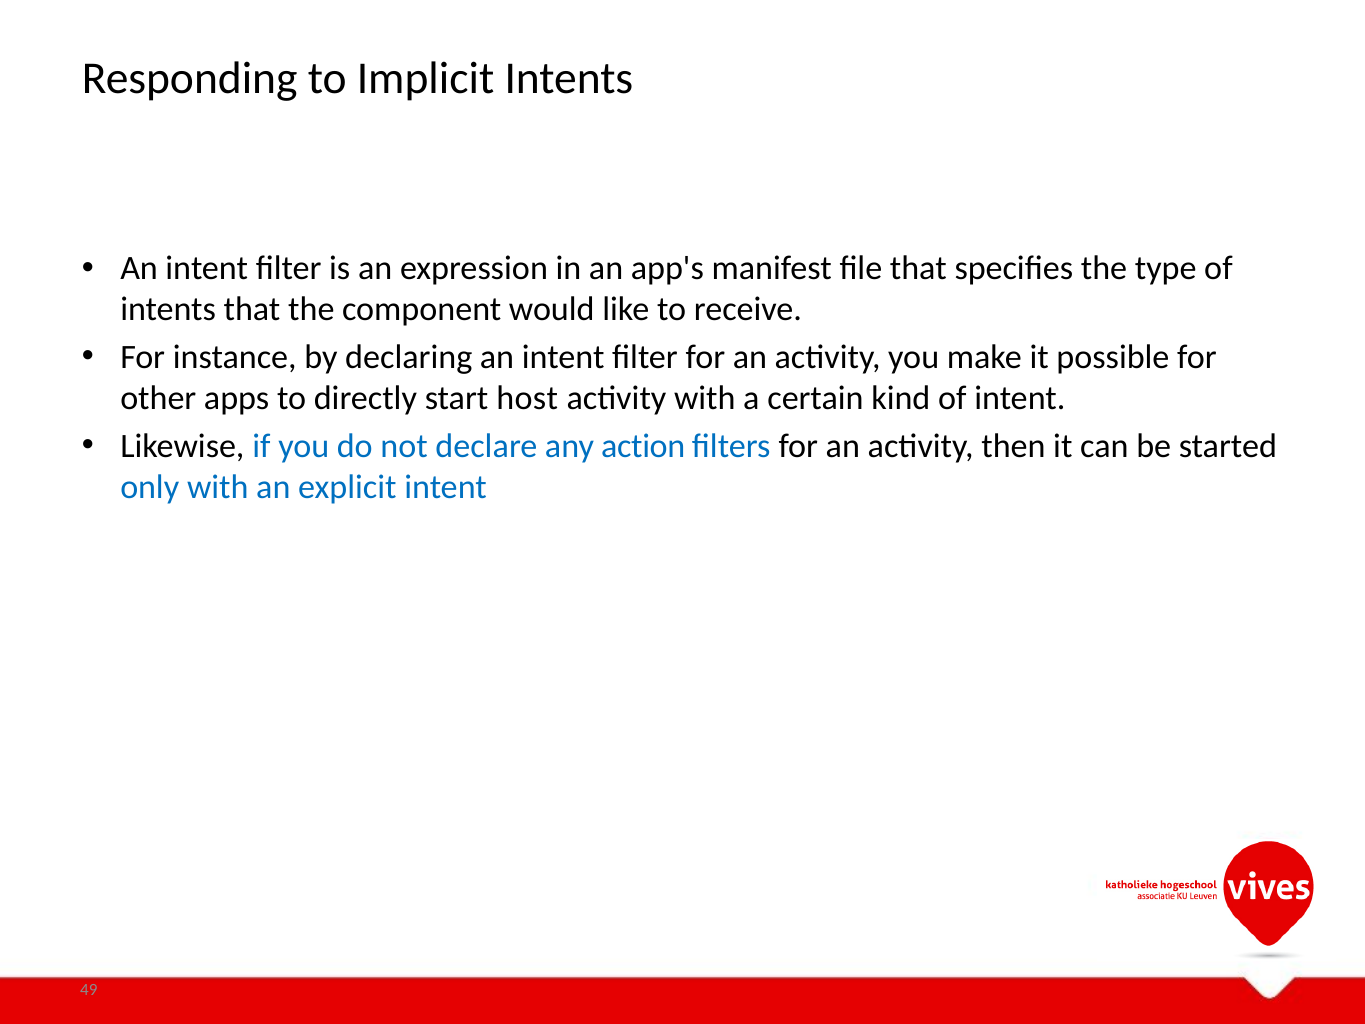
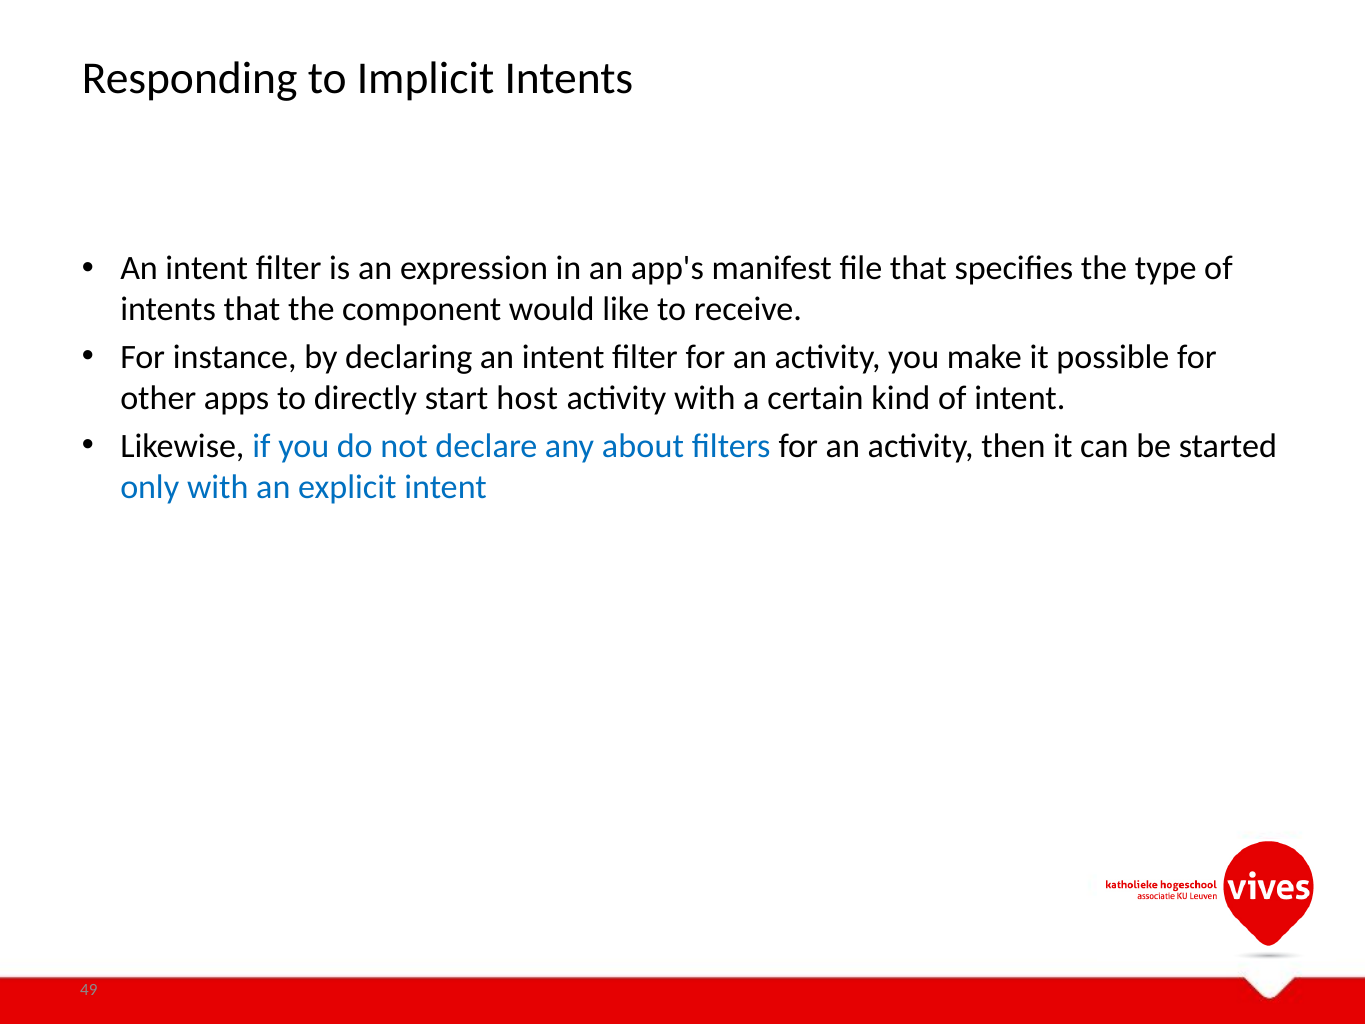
action: action -> about (643, 446)
